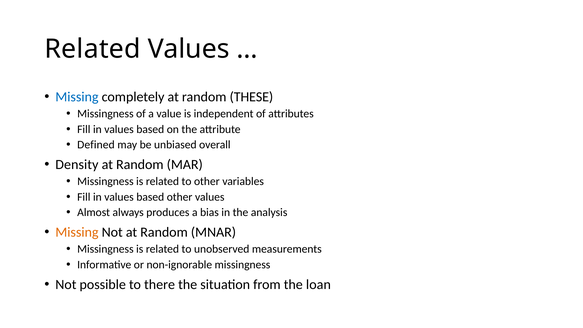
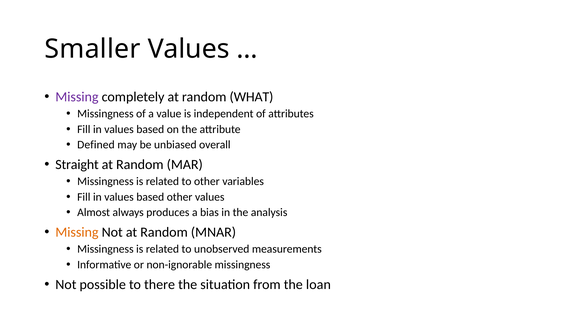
Related: Related -> Smaller (93, 49)
Missing colour: blue -> purple (77, 97)
THESE: THESE -> WHAT (251, 97)
Density: Density -> Straight (77, 165)
